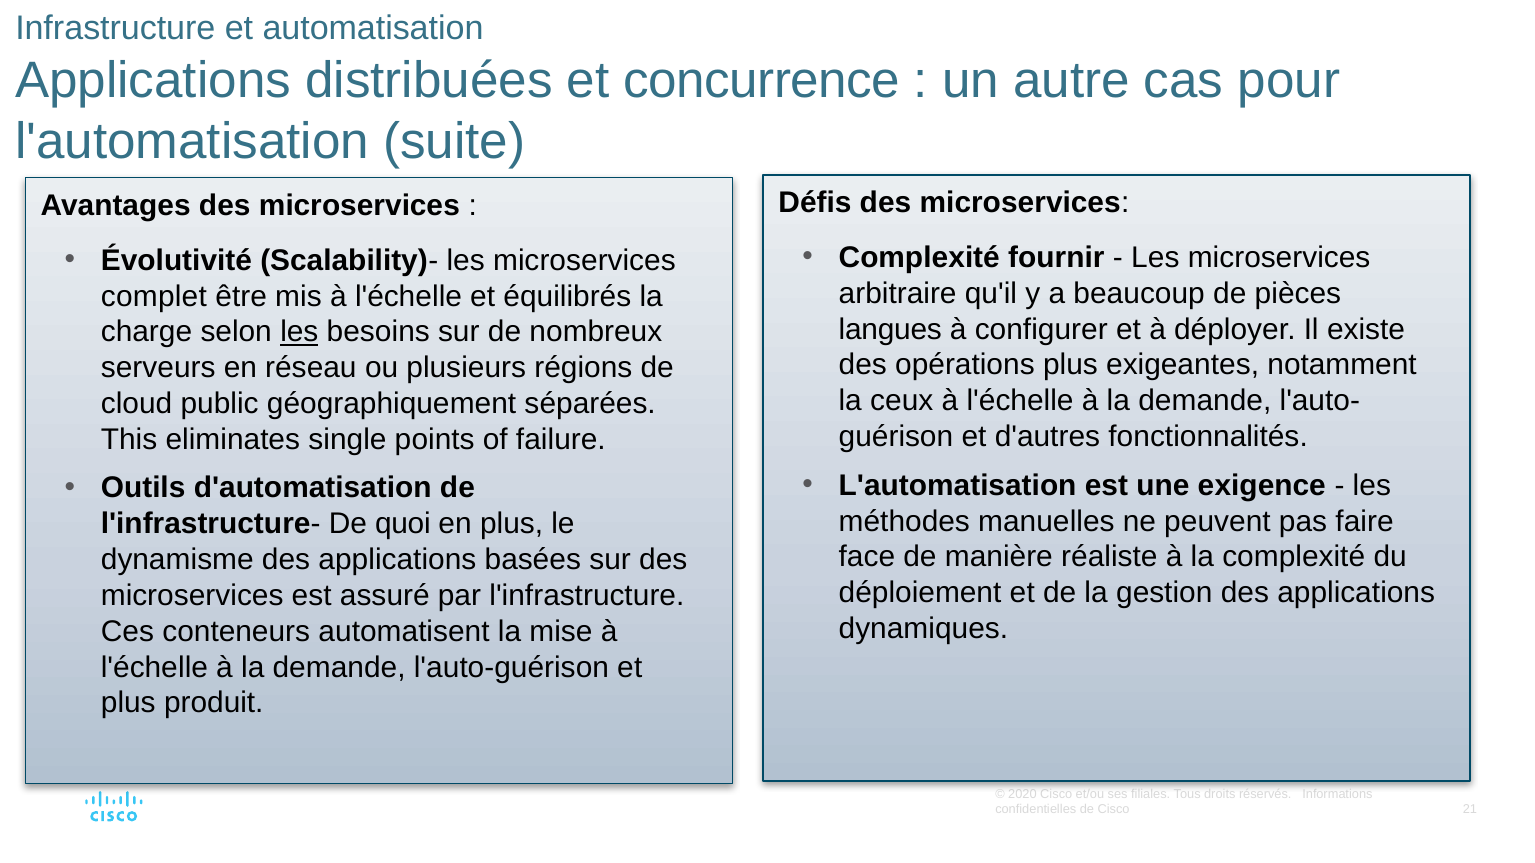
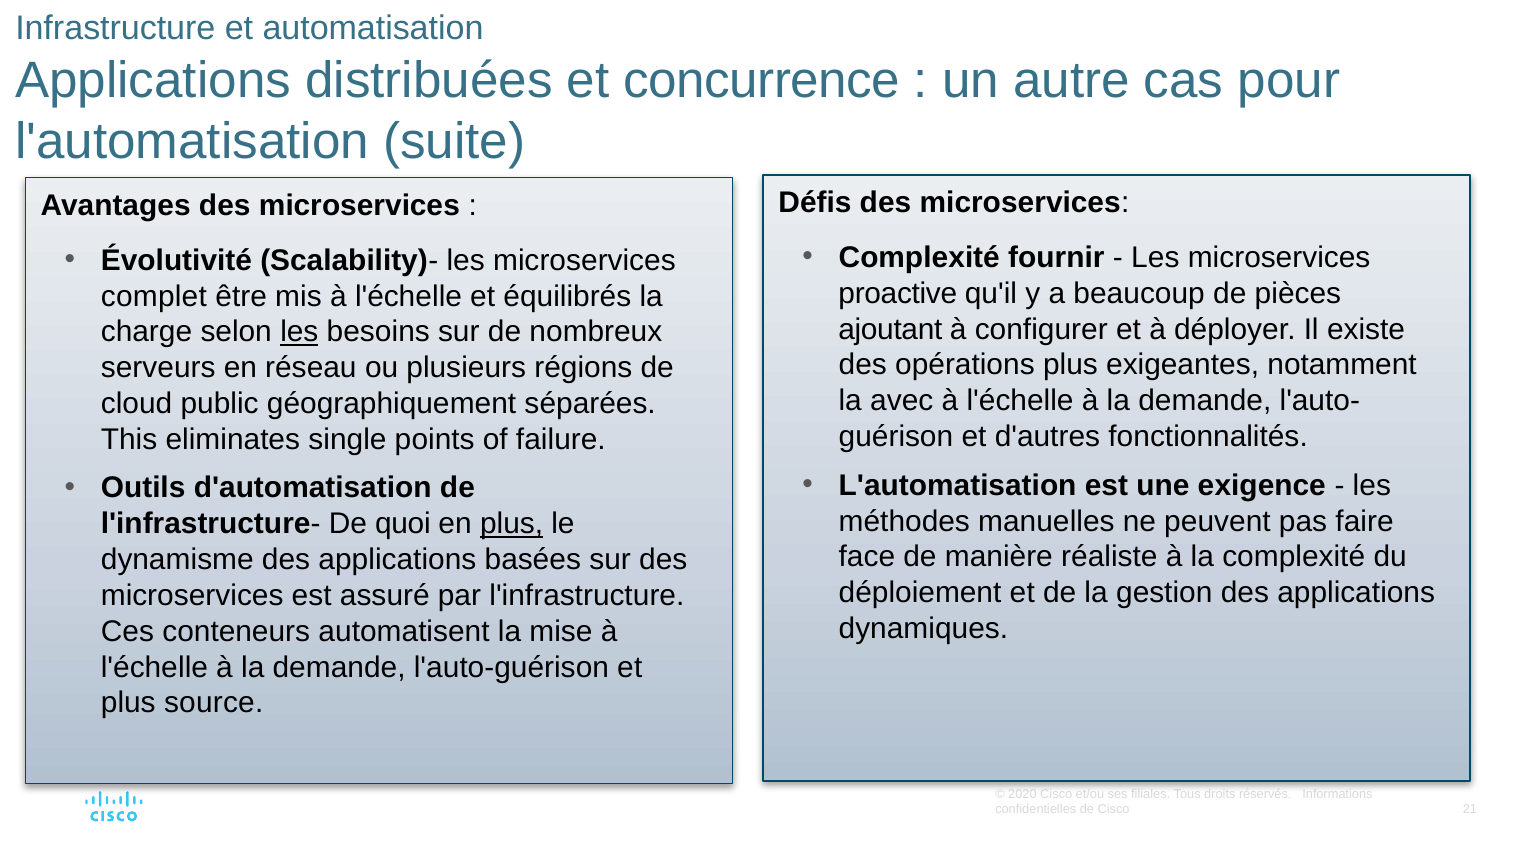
arbitraire: arbitraire -> proactive (898, 294)
langues: langues -> ajoutant (890, 329)
ceux: ceux -> avec (902, 401)
plus underline: none -> present (512, 524)
produit: produit -> source (214, 703)
